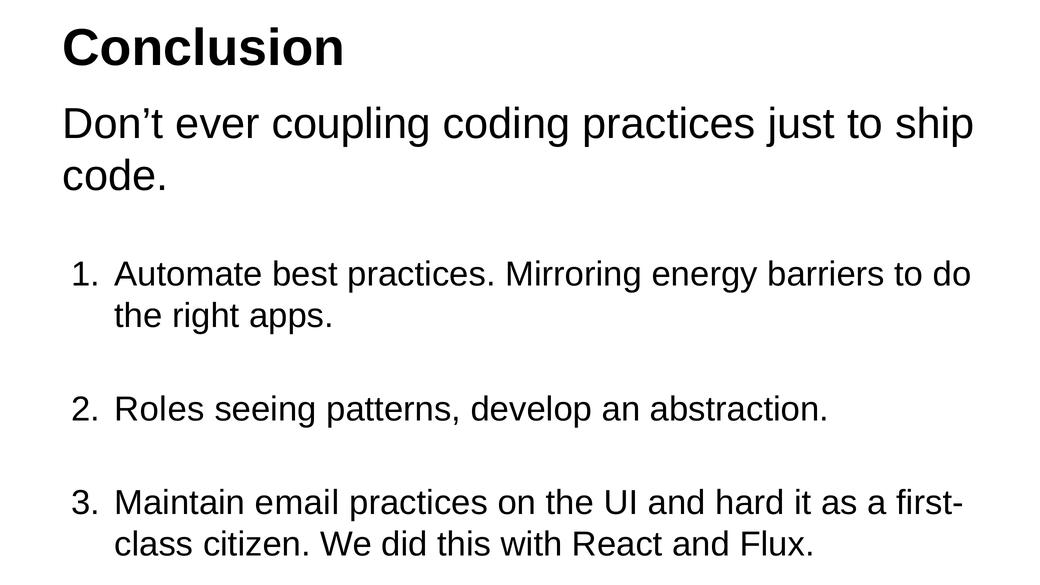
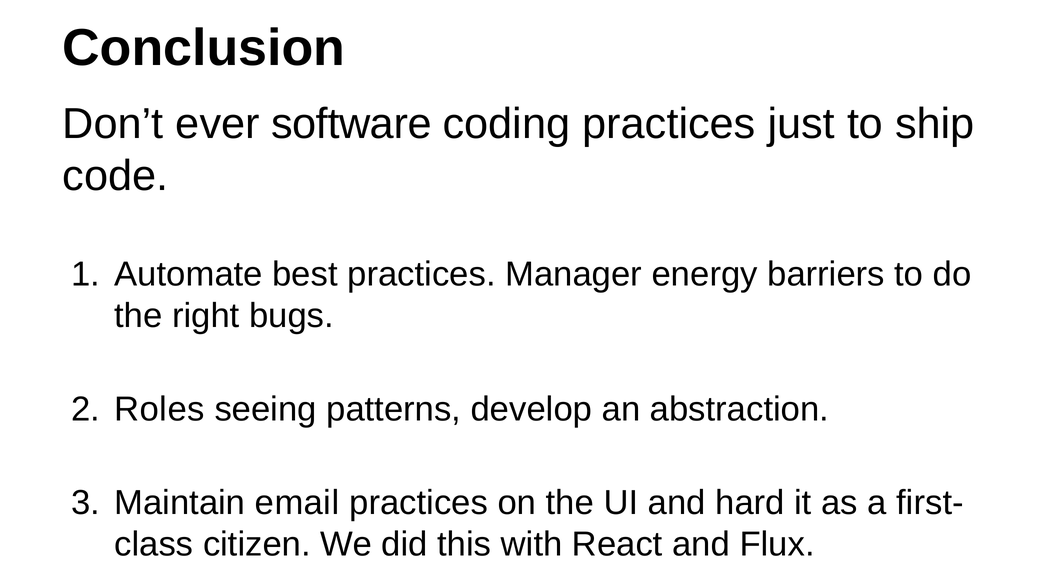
coupling: coupling -> software (351, 124)
Mirroring: Mirroring -> Manager (574, 274)
apps: apps -> bugs (292, 316)
